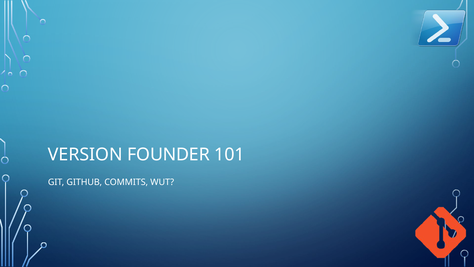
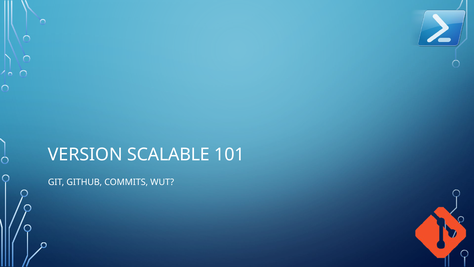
FOUNDER: FOUNDER -> SCALABLE (169, 155)
